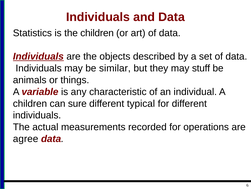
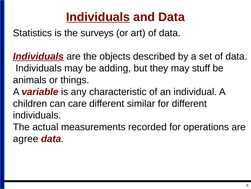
Individuals underline: none -> present (98, 17)
the children: children -> surveys (97, 33)
similar: similar -> adding (115, 68)
sure: sure -> care (77, 103)
typical: typical -> similar (141, 103)
